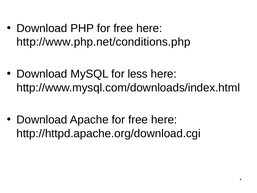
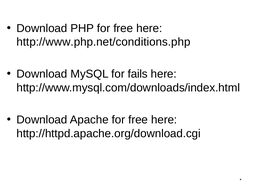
less: less -> fails (138, 74)
